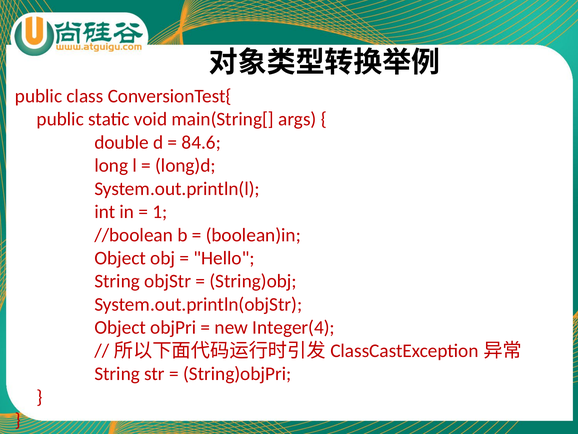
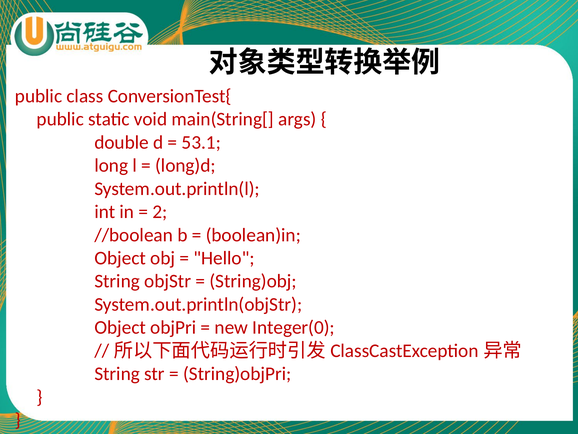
84.6: 84.6 -> 53.1 (201, 142)
1: 1 -> 2 (160, 212)
Integer(4: Integer(4 -> Integer(0 (293, 327)
